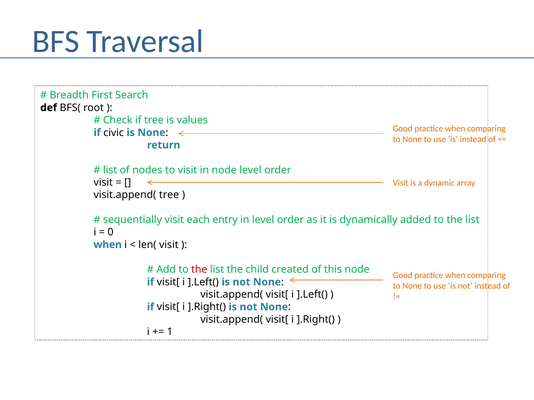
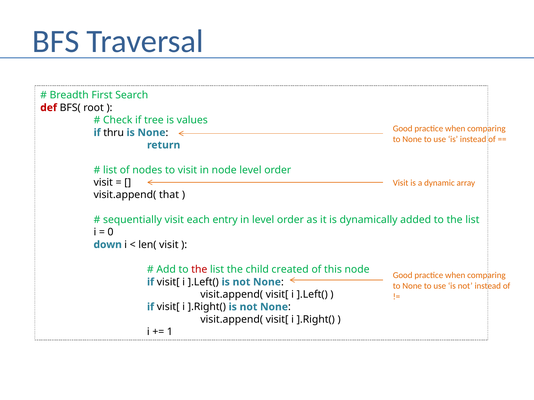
def colour: black -> red (49, 108)
civic: civic -> thru (114, 133)
visit.append( tree: tree -> that (169, 195)
when: when -> down (108, 245)
